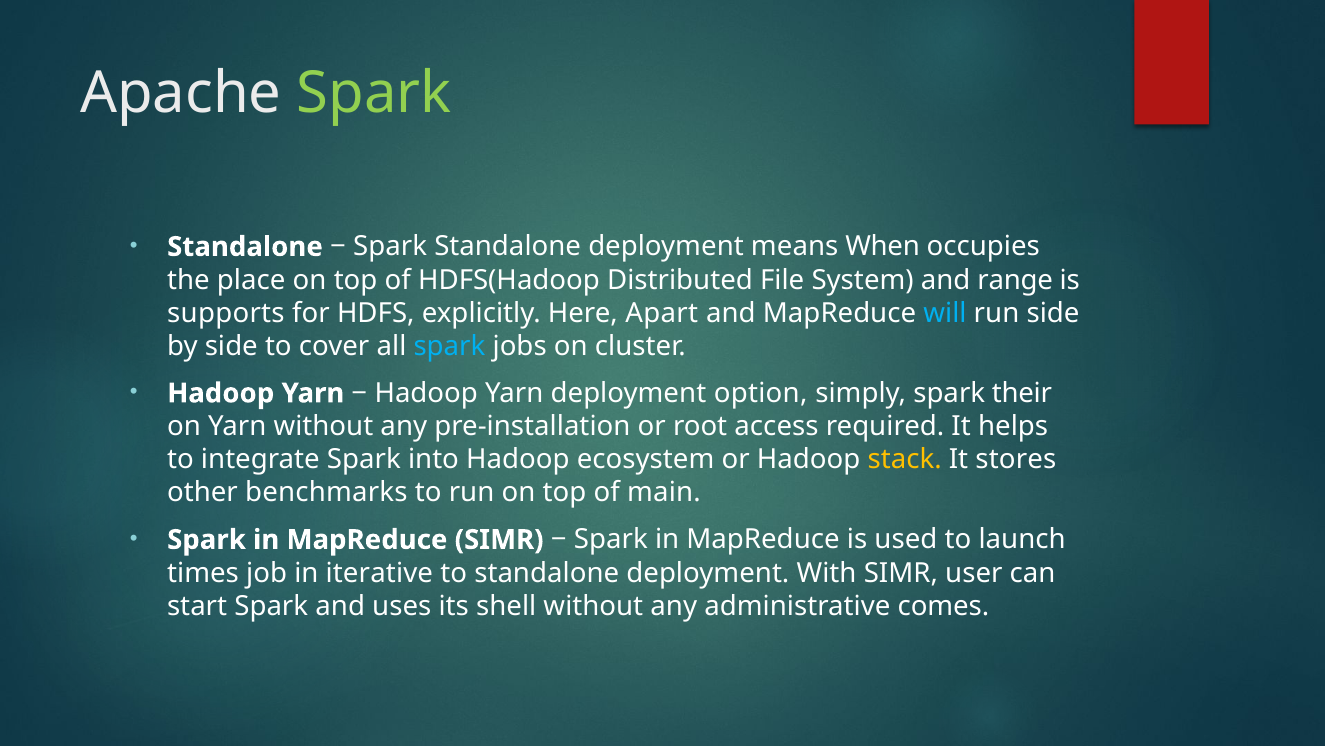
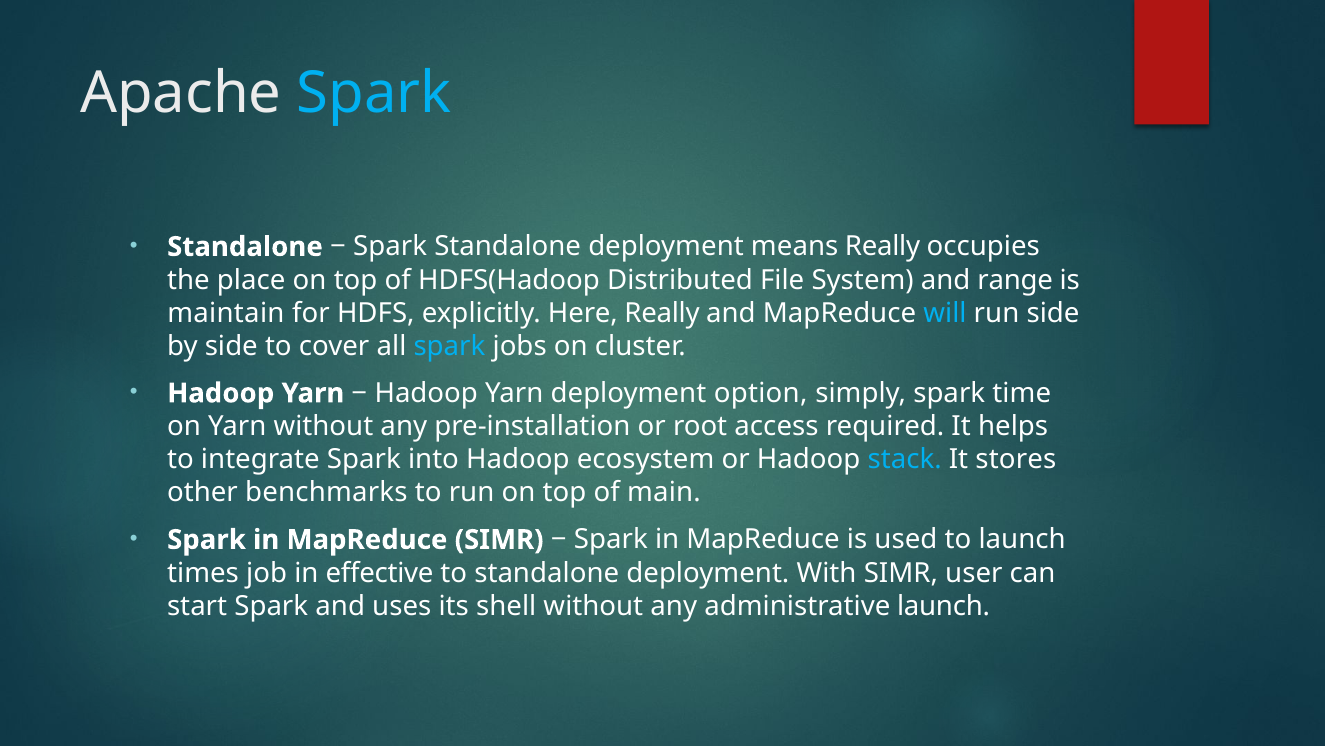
Spark colour: light green -> light blue (374, 93)
means When: When -> Really (883, 247)
supports: supports -> maintain (226, 313)
Here Apart: Apart -> Really (662, 313)
their: their -> time (1022, 393)
stack colour: yellow -> light blue (905, 459)
iterative: iterative -> effective (380, 572)
administrative comes: comes -> launch (944, 606)
